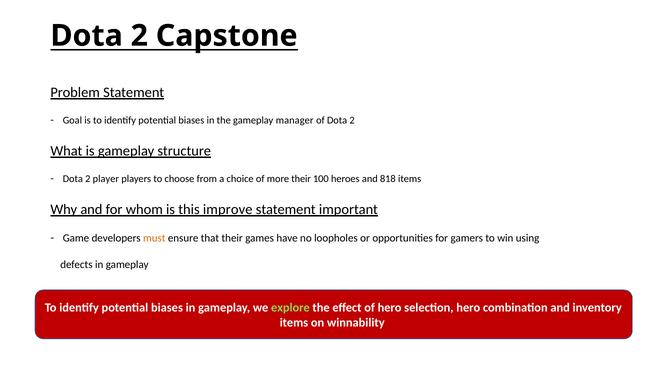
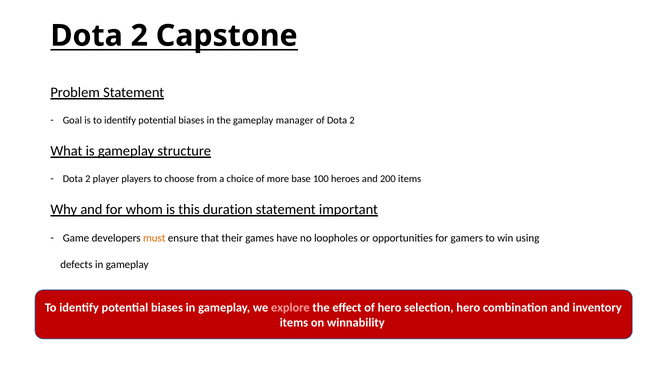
more their: their -> base (301, 179)
818: 818 -> 200 (388, 179)
improve: improve -> duration (228, 209)
explore colour: light green -> pink (290, 308)
